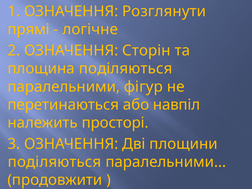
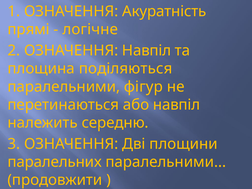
Розглянути: Розглянути -> Акуратність (164, 11)
ОЗНАЧЕННЯ Сторін: Сторін -> Навпіл (147, 51)
просторі: просторі -> середню (115, 123)
поділяються: поділяються -> паралельних (55, 162)
